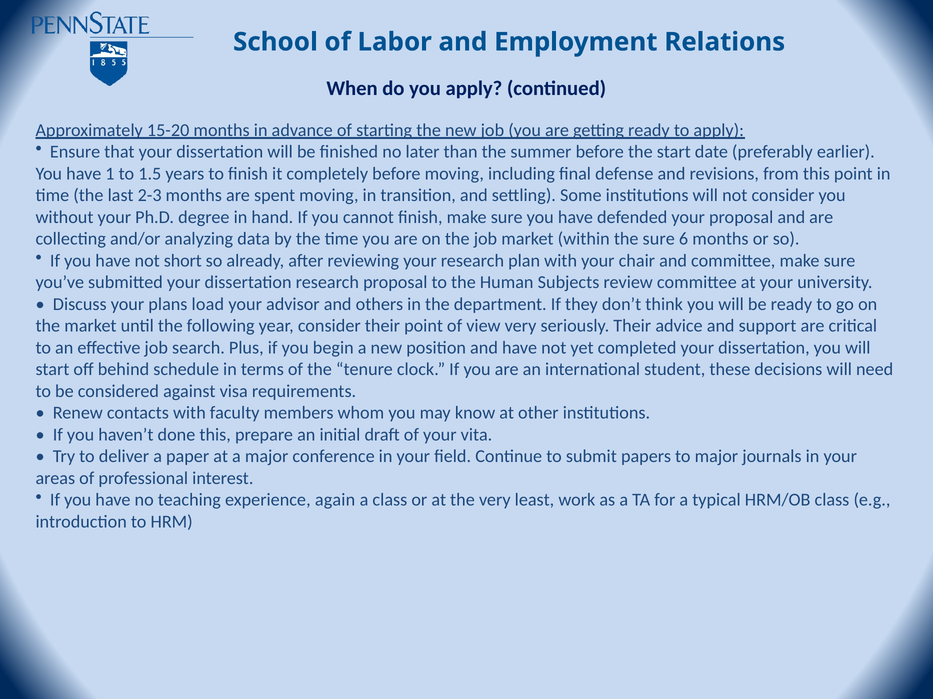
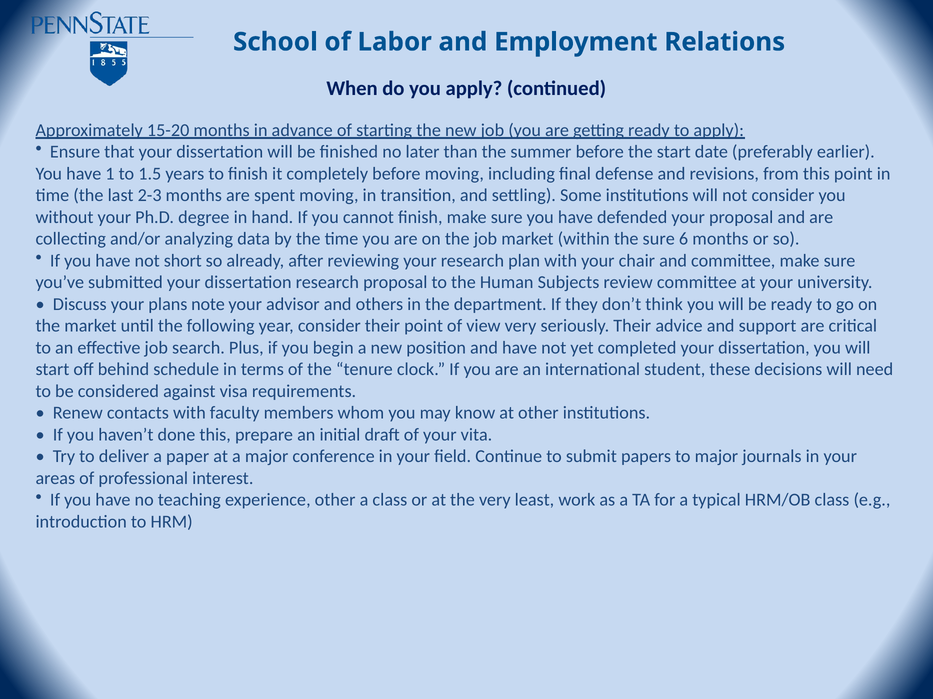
load: load -> note (208, 305)
experience again: again -> other (335, 501)
